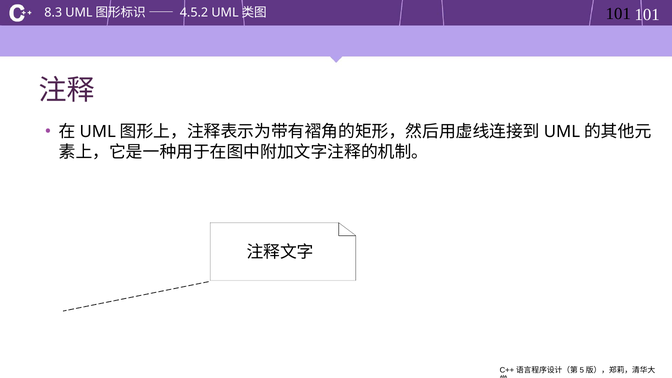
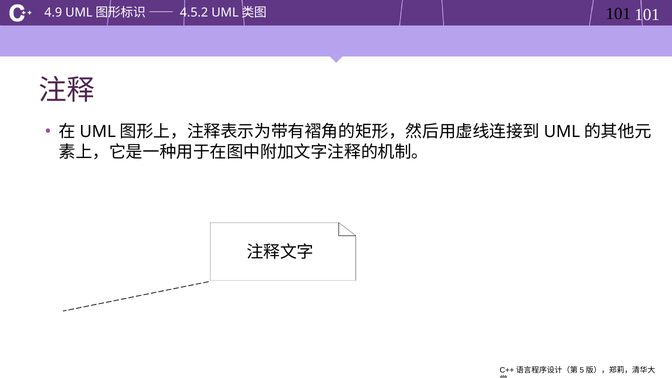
8.3: 8.3 -> 4.9 (53, 13)
